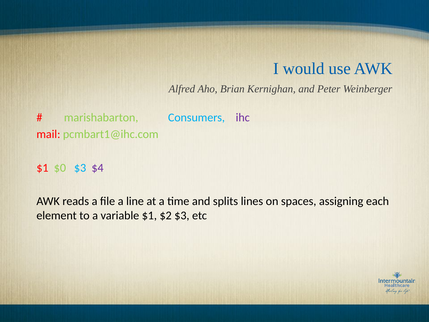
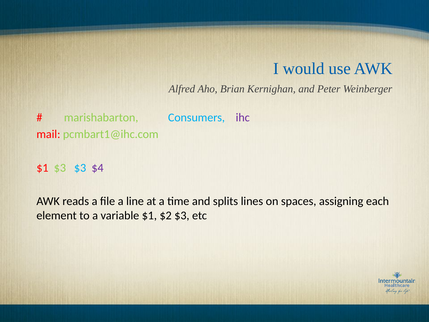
$1 $0: $0 -> $3 (60, 168)
